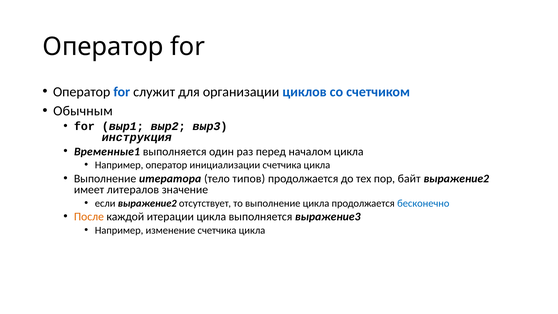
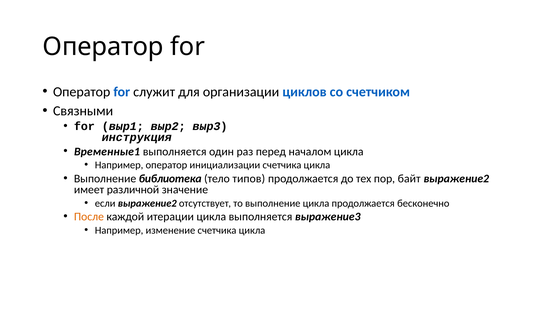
Обычным: Обычным -> Связными (83, 111)
итератора: итератора -> библиотека (170, 179)
литералов: литералов -> различной (133, 190)
бесконечно colour: blue -> black (423, 203)
